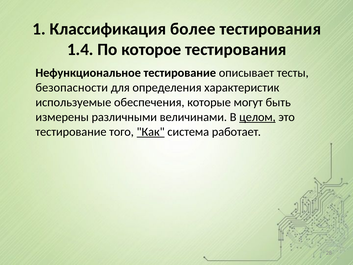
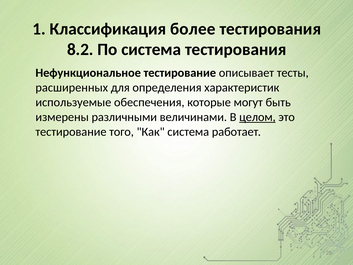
1.4: 1.4 -> 8.2 (80, 49)
По которое: которое -> система (151, 49)
безопасности: безопасности -> расширенных (72, 88)
Как underline: present -> none (151, 132)
